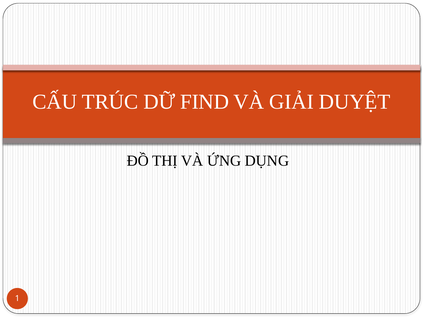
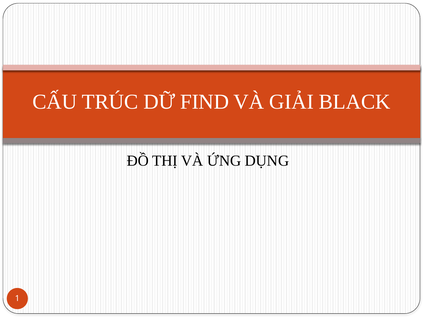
DUYỆT: DUYỆT -> BLACK (355, 102)
